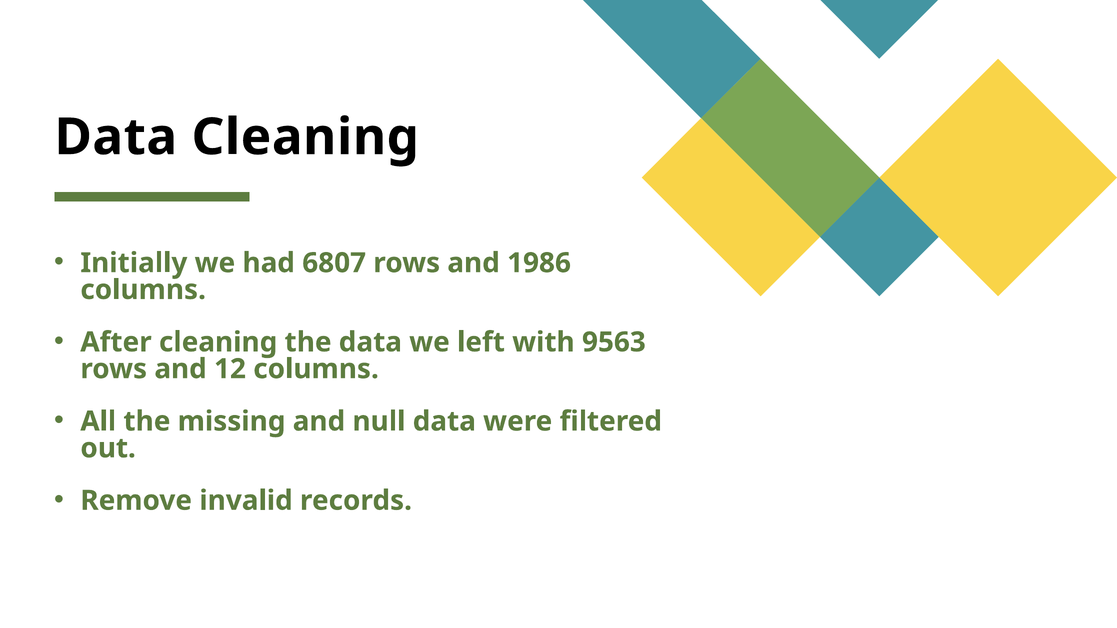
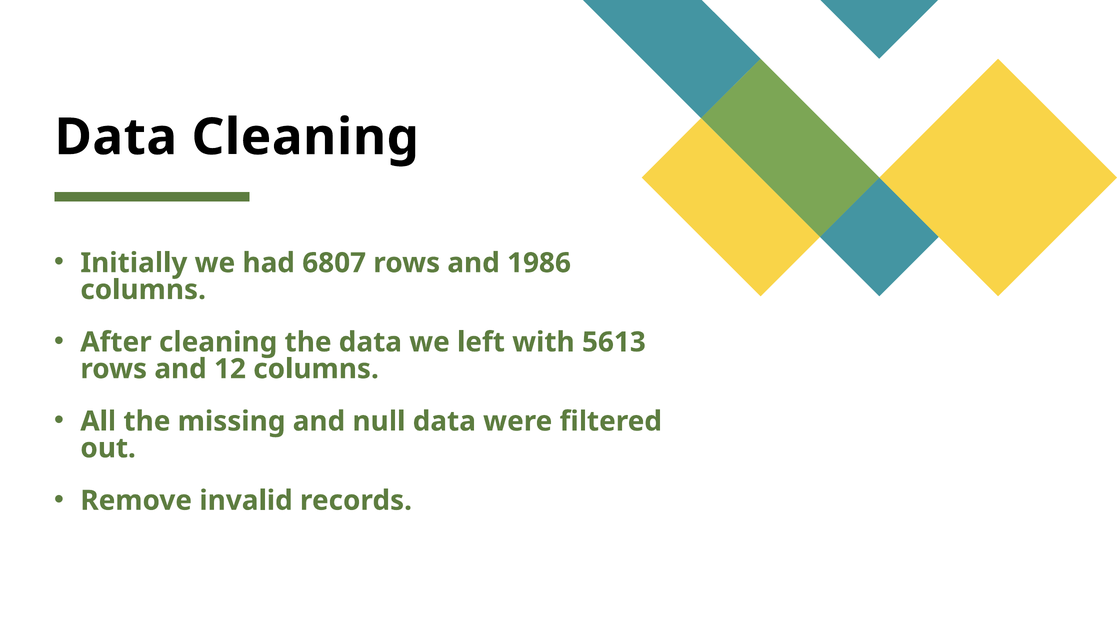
9563: 9563 -> 5613 (614, 342)
